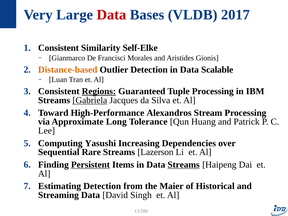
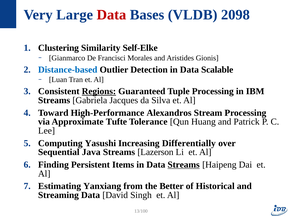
2017: 2017 -> 2098 (235, 15)
Consistent: Consistent -> Clustering (58, 48)
Distance-based colour: orange -> blue (68, 70)
Gabriela underline: present -> none (90, 100)
Long: Long -> Tufte (116, 122)
Dependencies: Dependencies -> Differentially (189, 143)
Rare: Rare -> Java (91, 152)
Persistent underline: present -> none (90, 165)
Estimating Detection: Detection -> Yanxiang (102, 186)
Maier: Maier -> Better (172, 186)
